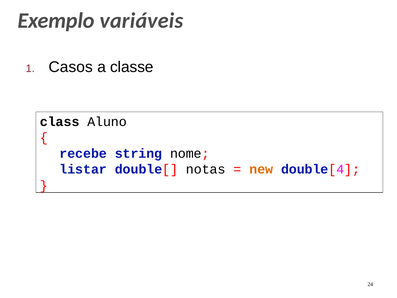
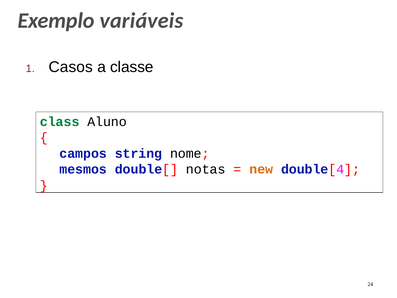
class colour: black -> green (60, 122)
recebe: recebe -> campos (83, 153)
listar: listar -> mesmos (83, 169)
